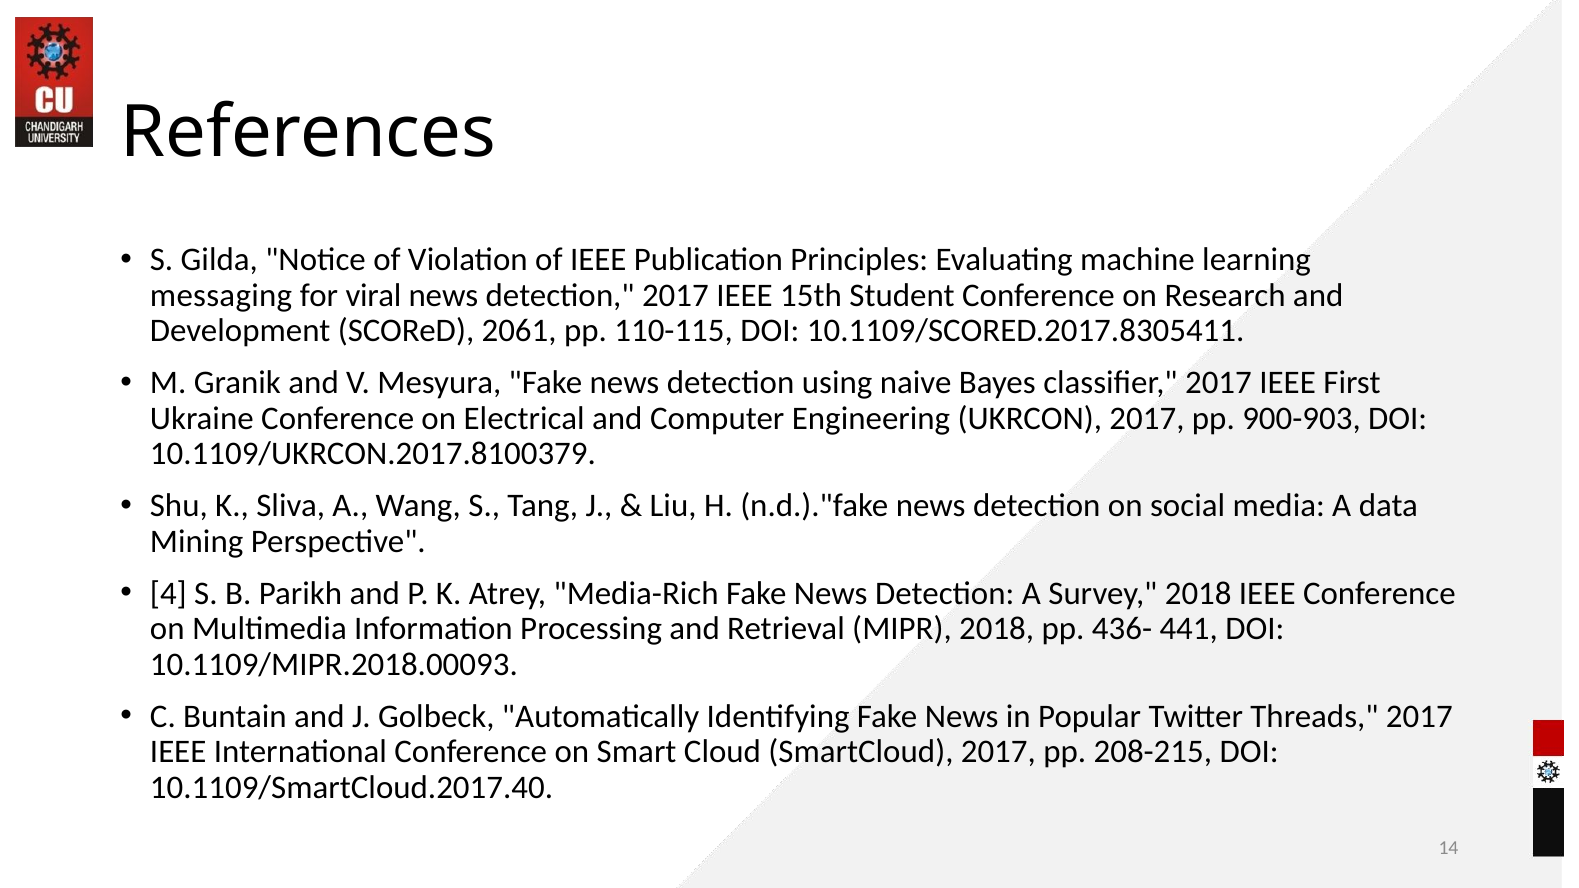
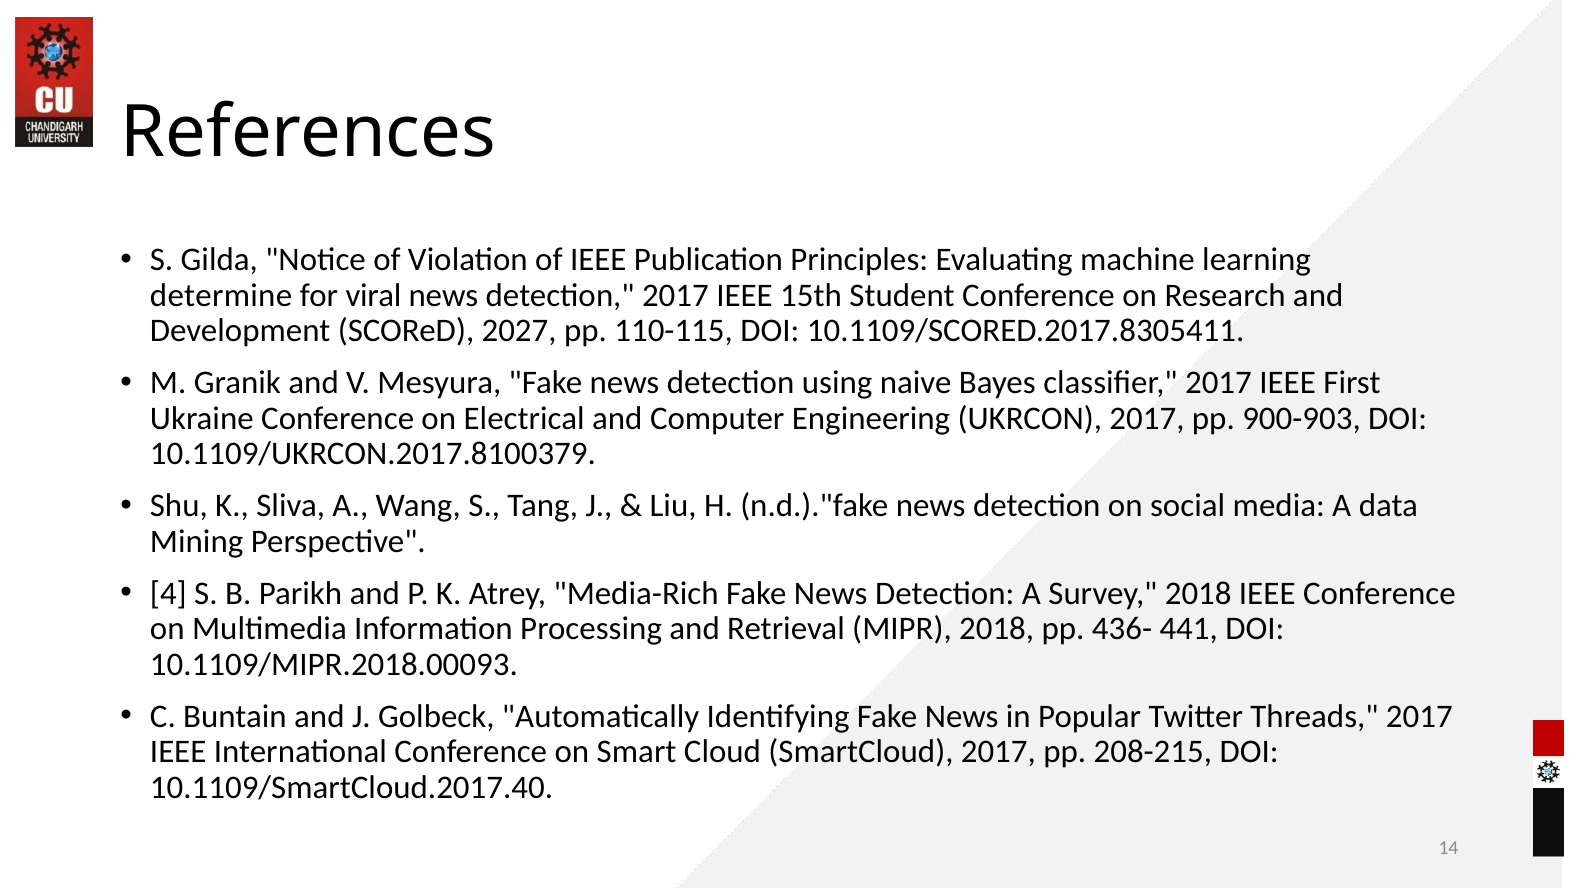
messaging: messaging -> determine (221, 295)
2061: 2061 -> 2027 (519, 331)
